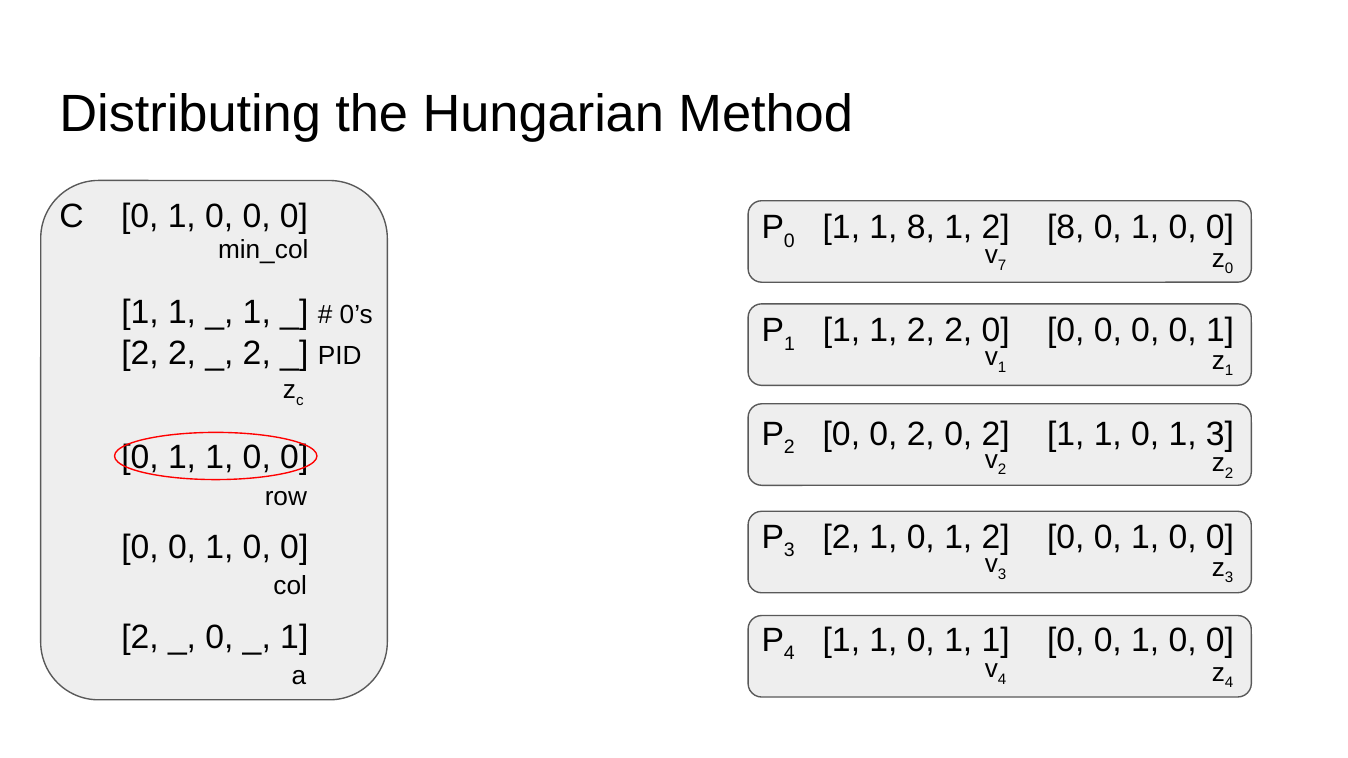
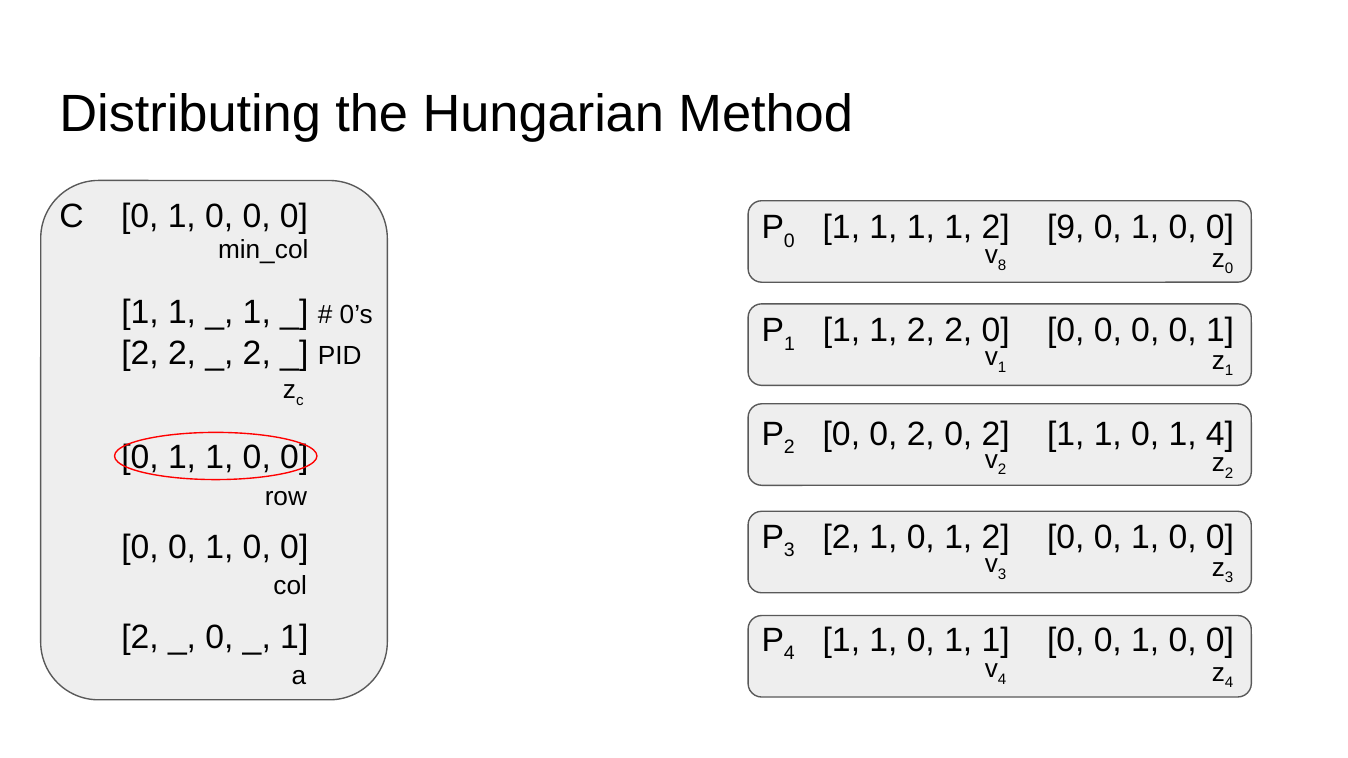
0 1 1 8: 8 -> 1 (921, 228)
2 8: 8 -> 9 (1066, 228)
7: 7 -> 8 (1002, 265)
1 3: 3 -> 4 (1220, 434)
